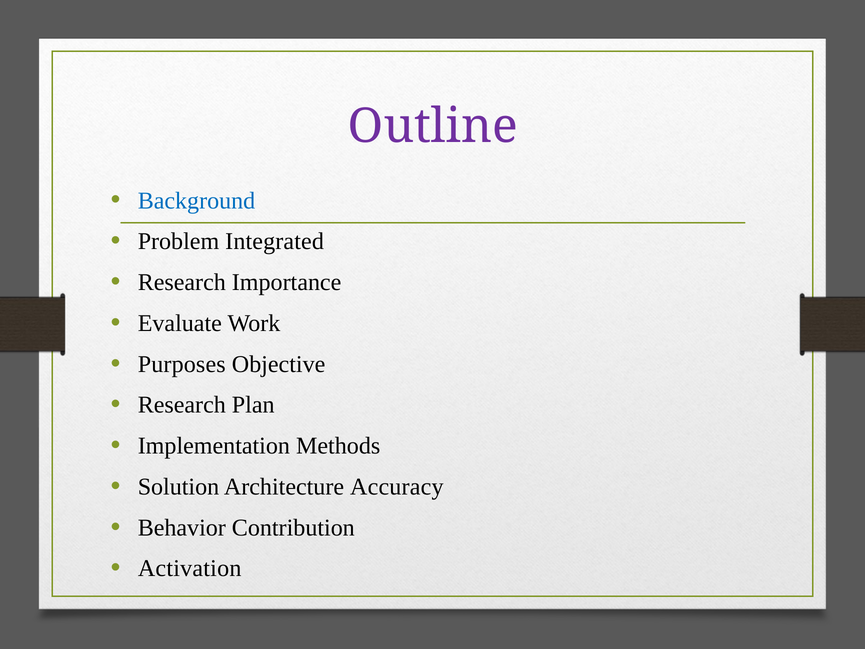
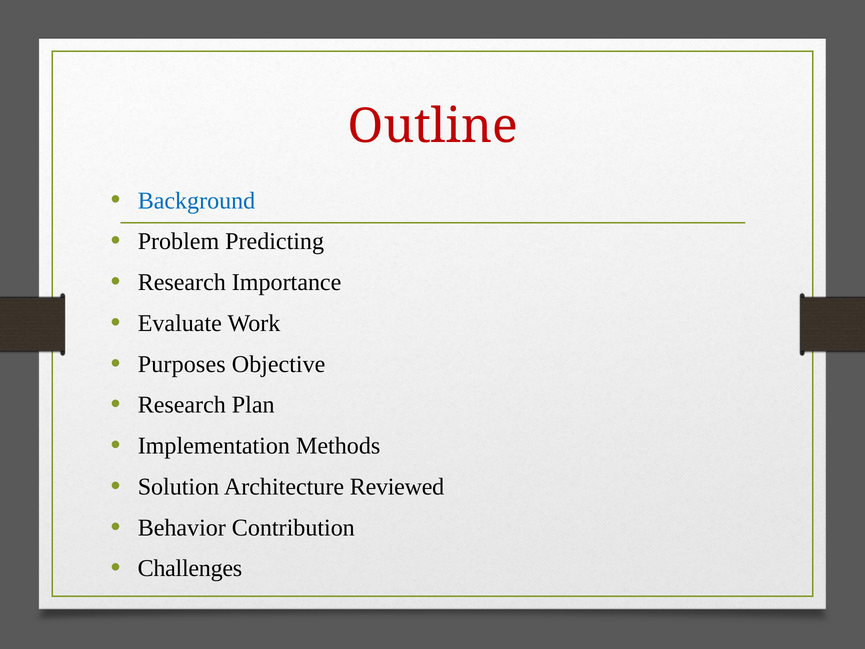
Outline colour: purple -> red (433, 126)
Integrated: Integrated -> Predicting (275, 241)
Accuracy: Accuracy -> Reviewed (397, 487)
Activation: Activation -> Challenges (190, 568)
